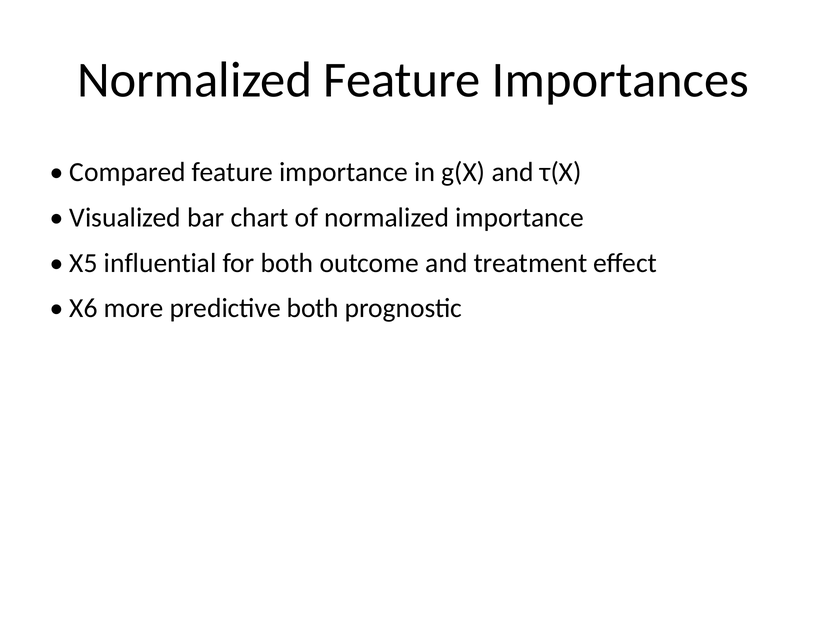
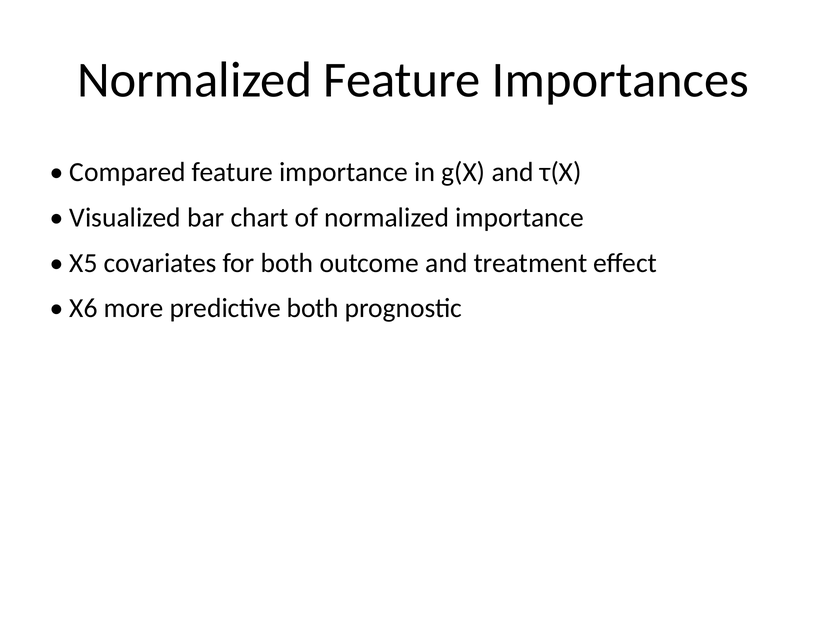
influential: influential -> covariates (160, 263)
